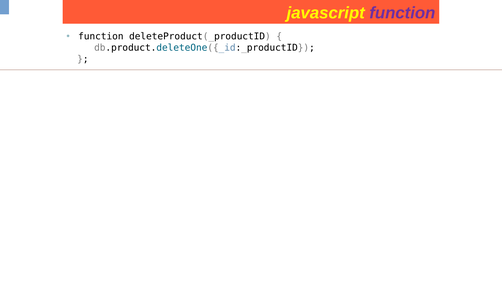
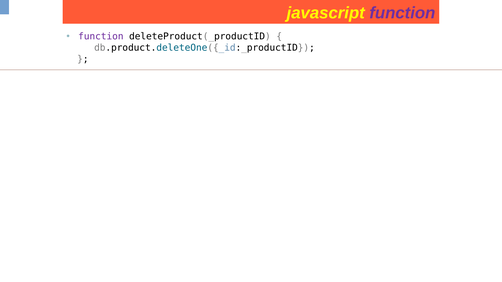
function colour: black -> purple (101, 37)
